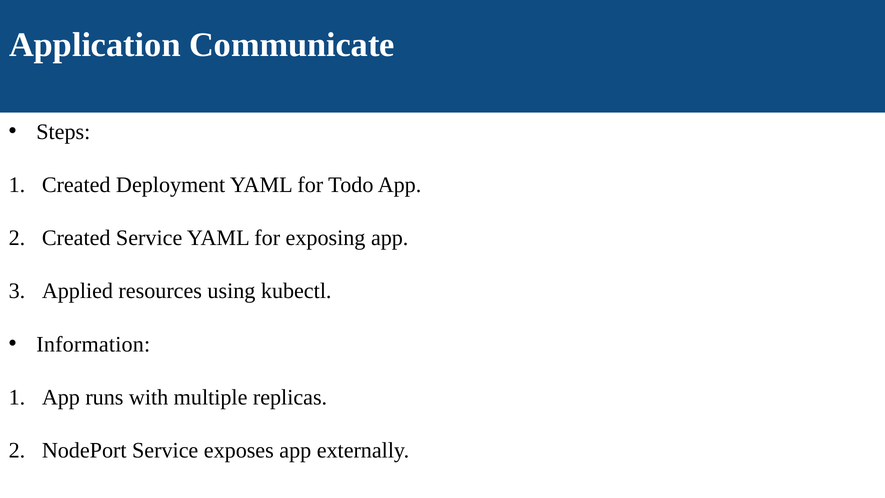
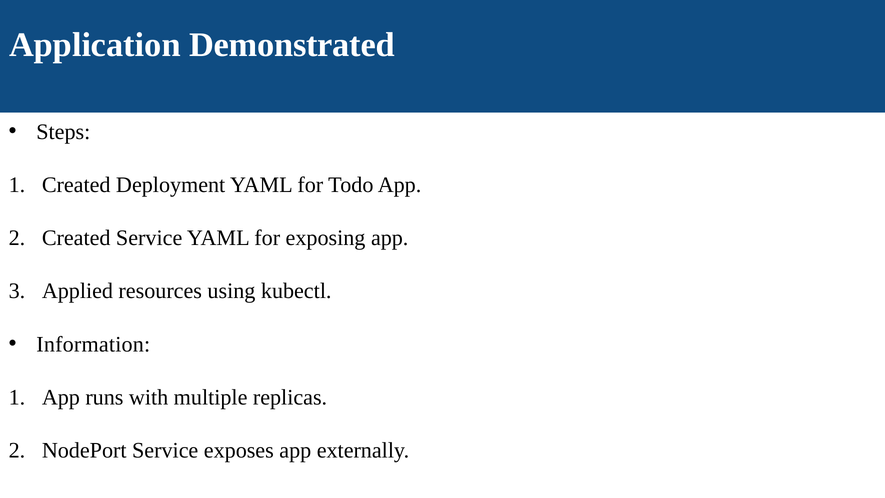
Communicate: Communicate -> Demonstrated (292, 45)
